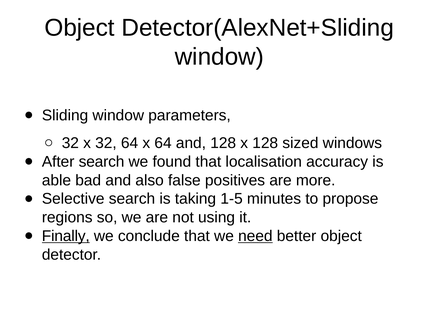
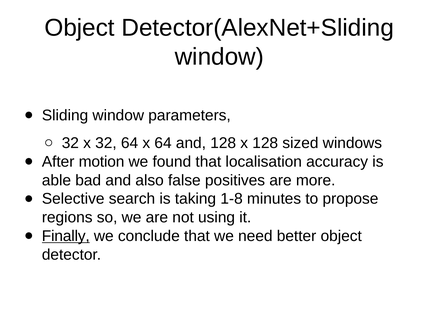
After search: search -> motion (102, 162)
1-5: 1-5 -> 1-8 (232, 199)
need underline: present -> none (255, 236)
